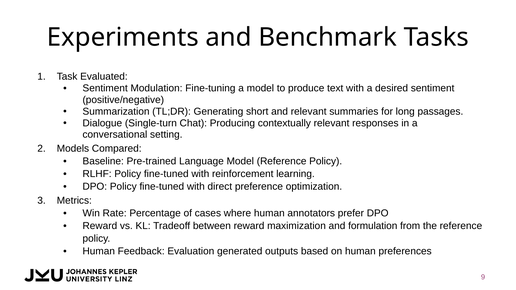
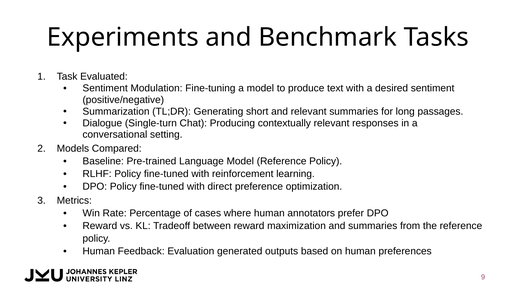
and formulation: formulation -> summaries (373, 226)
